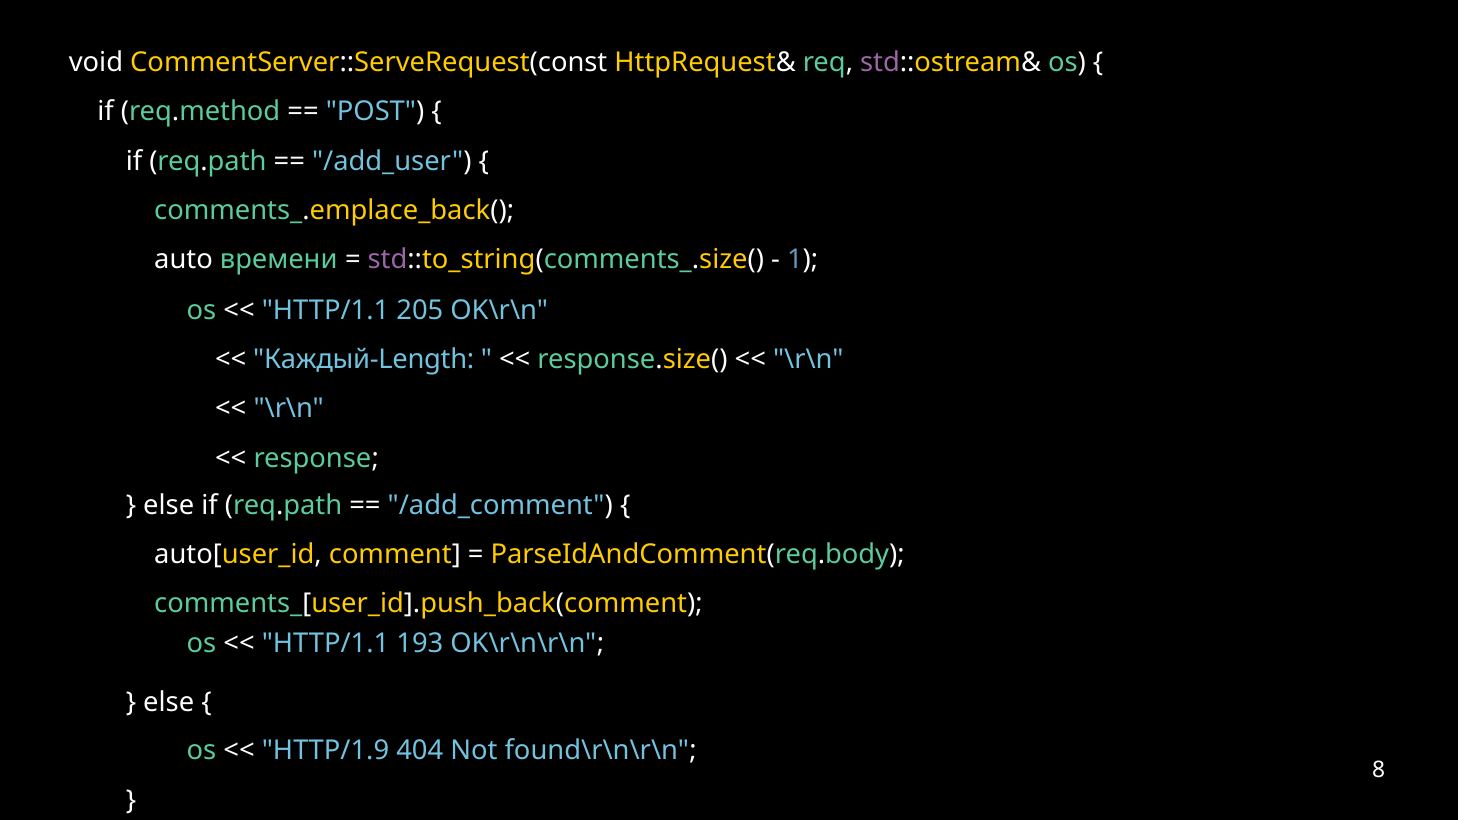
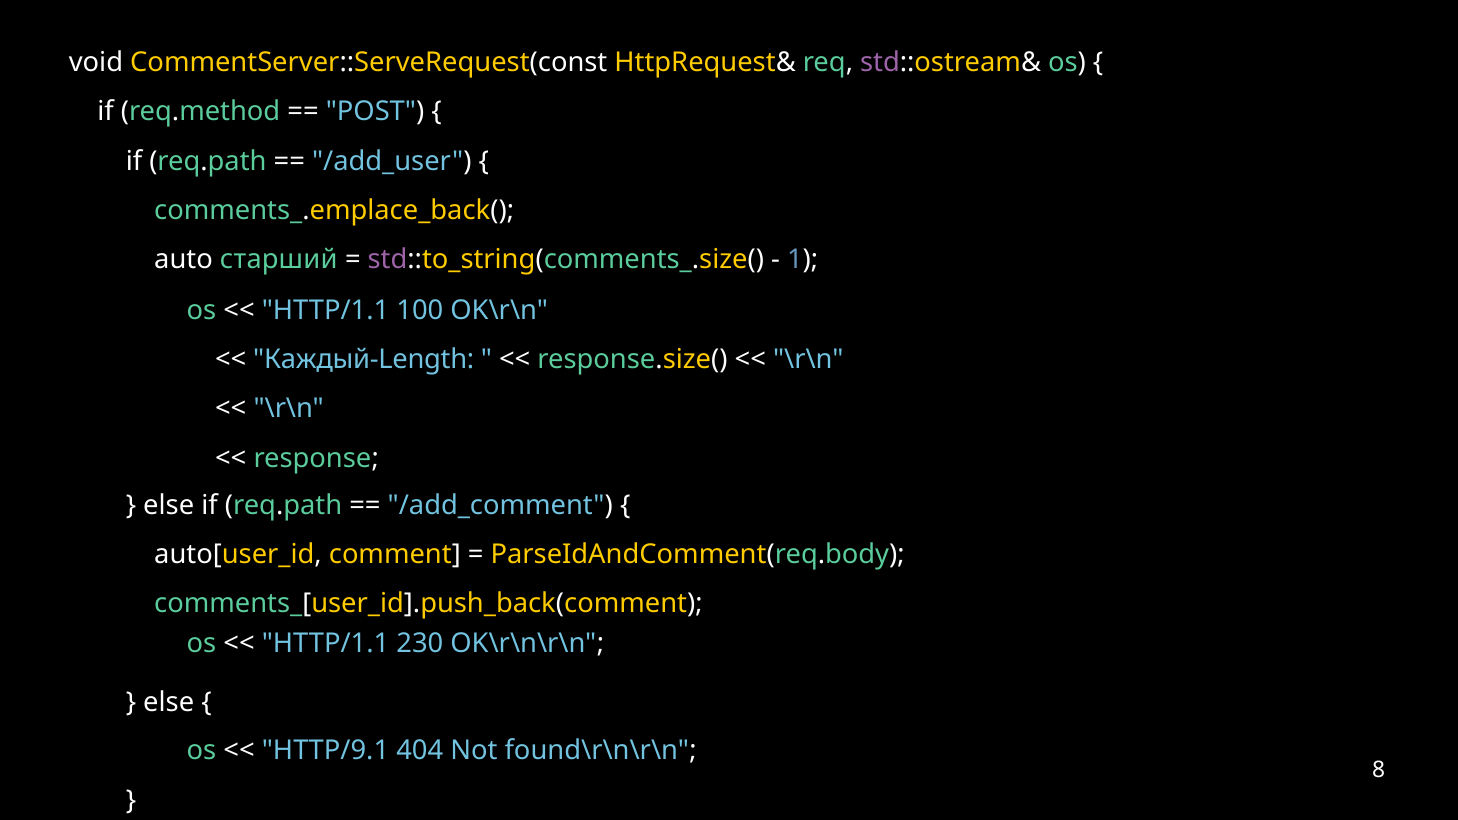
времени: времени -> старший (279, 260)
205: 205 -> 100 (420, 311)
193: 193 -> 230 (420, 643)
HTTP/1.9: HTTP/1.9 -> HTTP/9.1 (326, 751)
